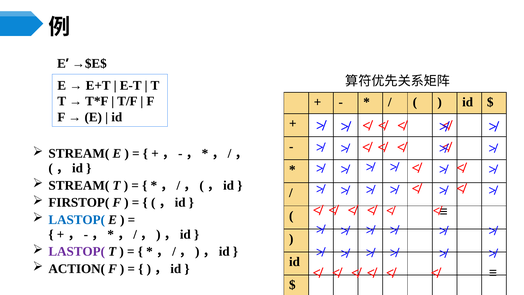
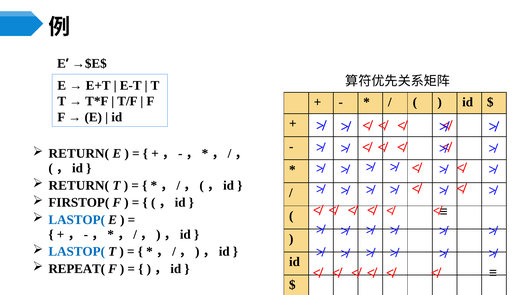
STREAM(: STREAM( -> RETURN( (79, 154)
STREAM(: STREAM( -> RETURN( (79, 185)
LASTOP( colour: purple -> blue (77, 251)
ACTION(: ACTION( -> REPEAT( (77, 269)
